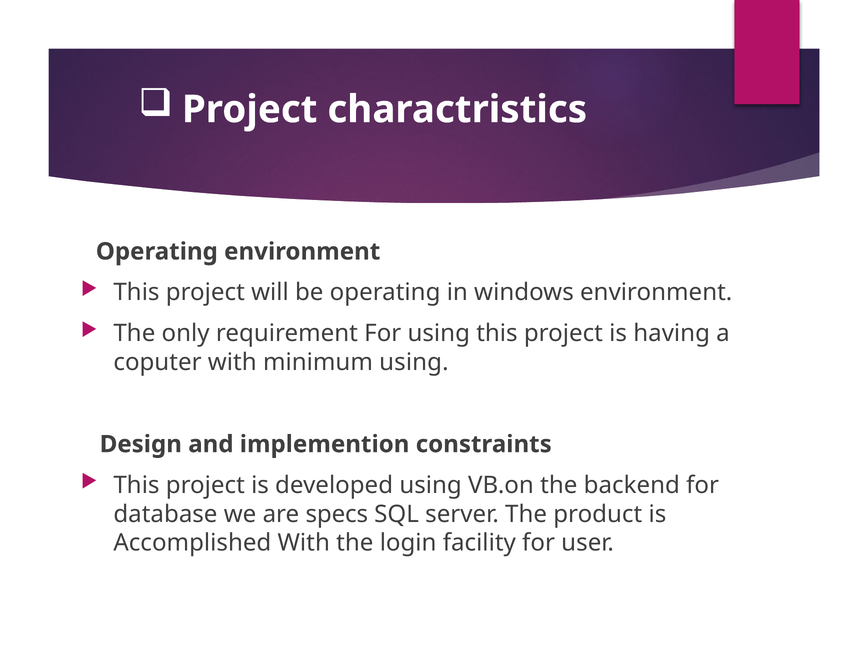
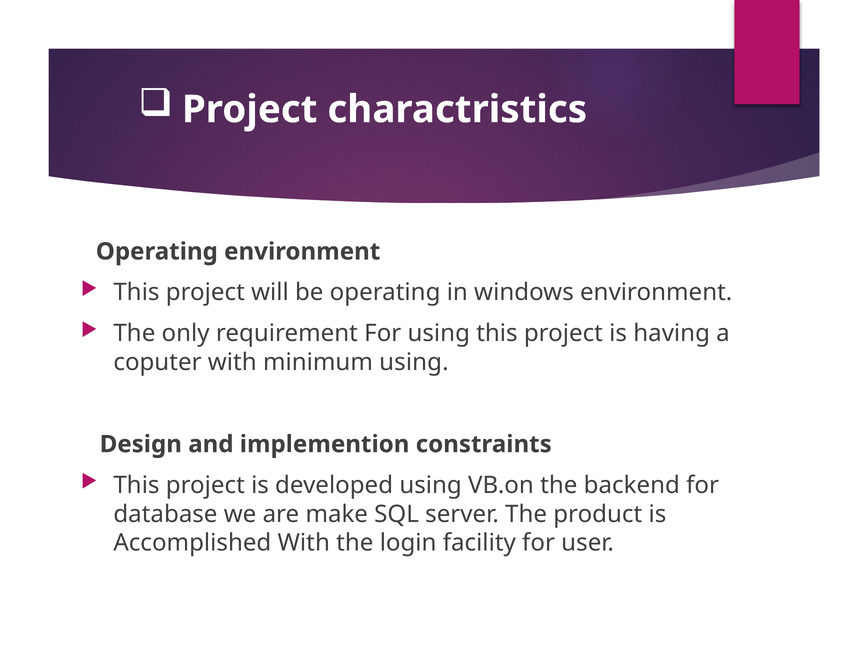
specs: specs -> make (337, 514)
